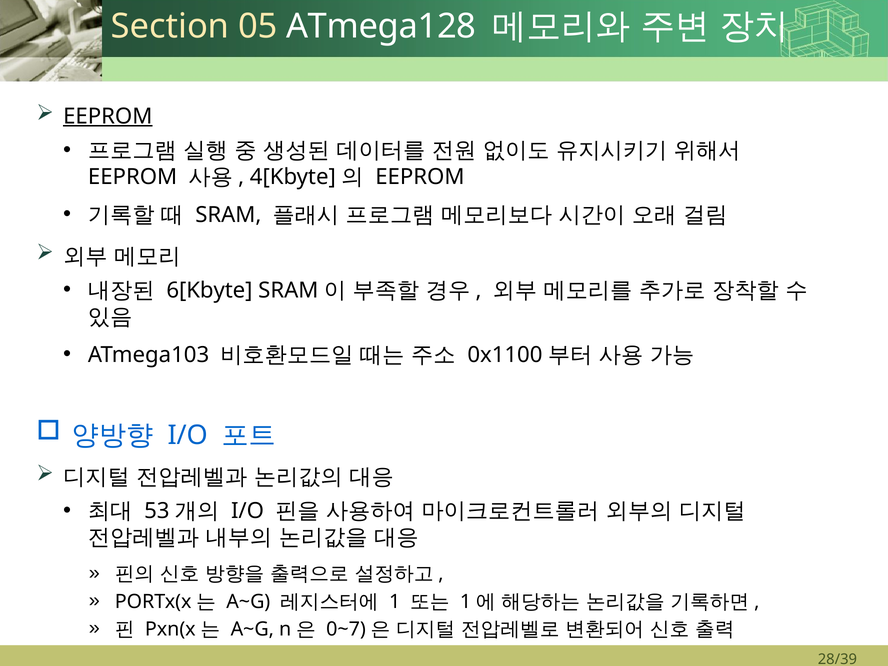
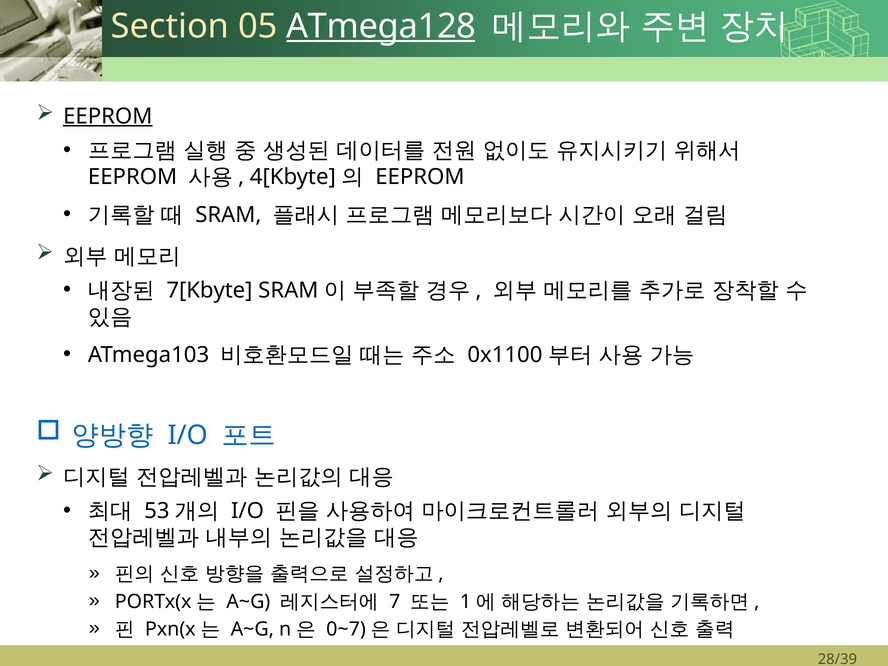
ATmega128 underline: none -> present (381, 26)
6[Kbyte: 6[Kbyte -> 7[Kbyte (209, 290)
1: 1 -> 7 (395, 601)
